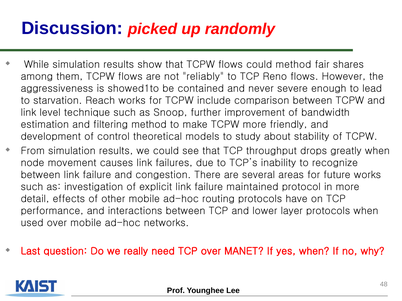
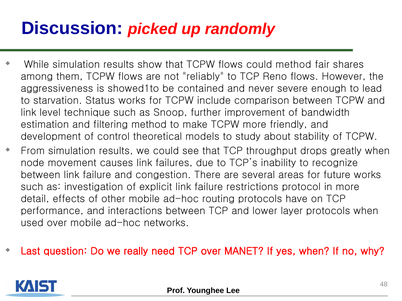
Reach: Reach -> Status (100, 101)
maintained: maintained -> restrictions (252, 187)
